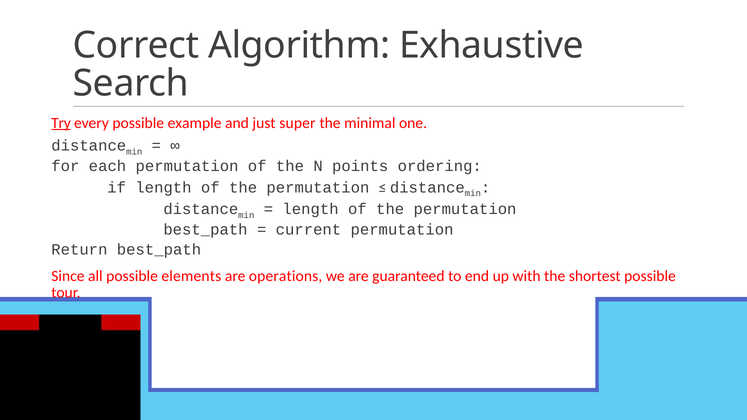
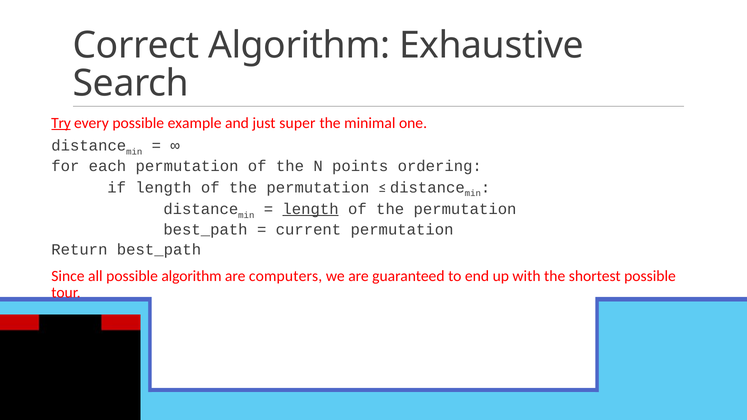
length underline: none -> present (311, 209)
possible elements: elements -> algorithm (192, 276)
operations: operations -> computers (286, 276)
